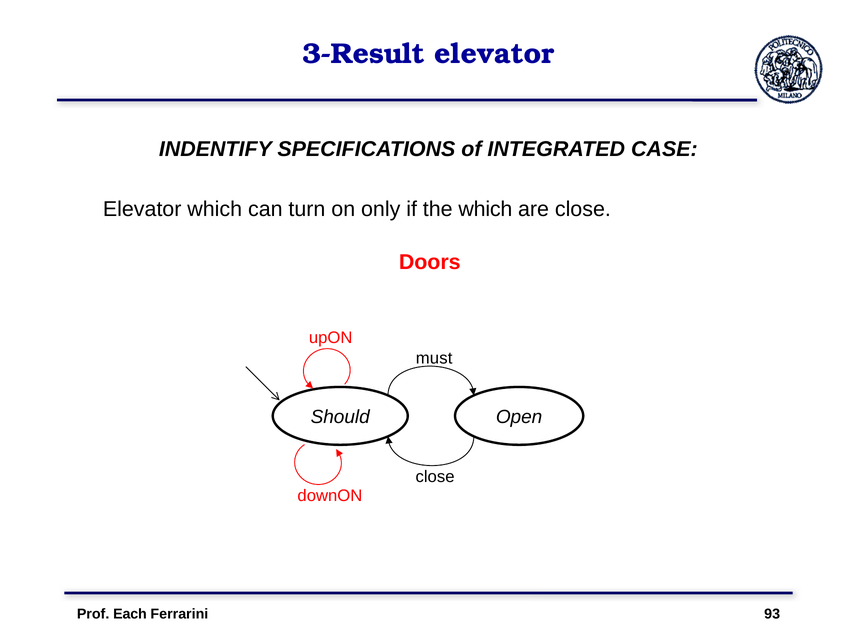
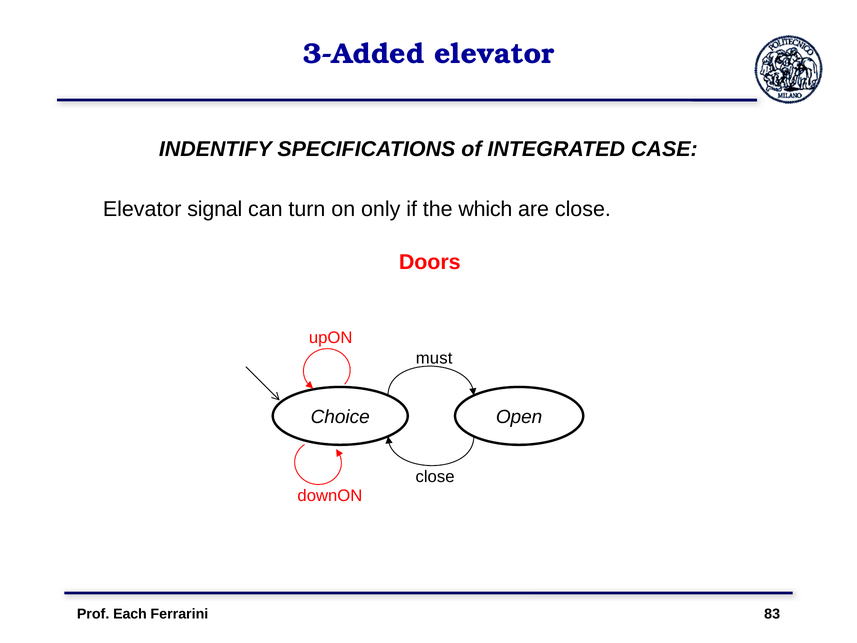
3-Result: 3-Result -> 3-Added (364, 54)
Elevator which: which -> signal (215, 209)
Should: Should -> Choice (340, 417)
93: 93 -> 83 (772, 614)
